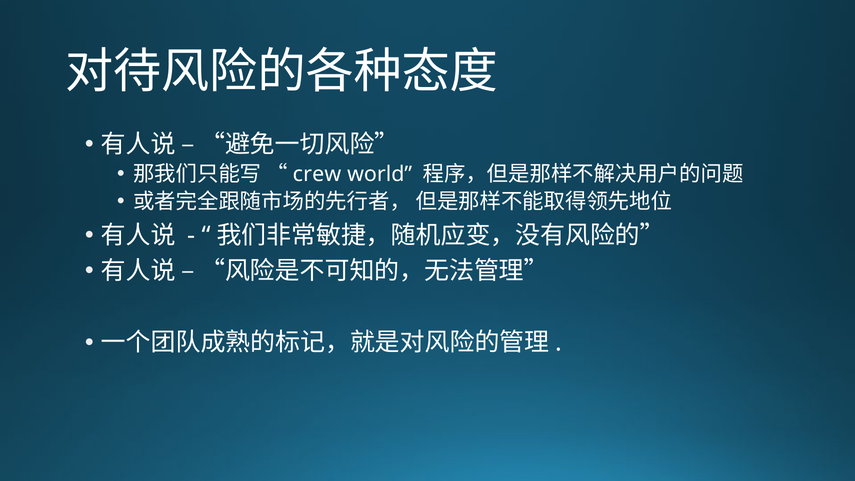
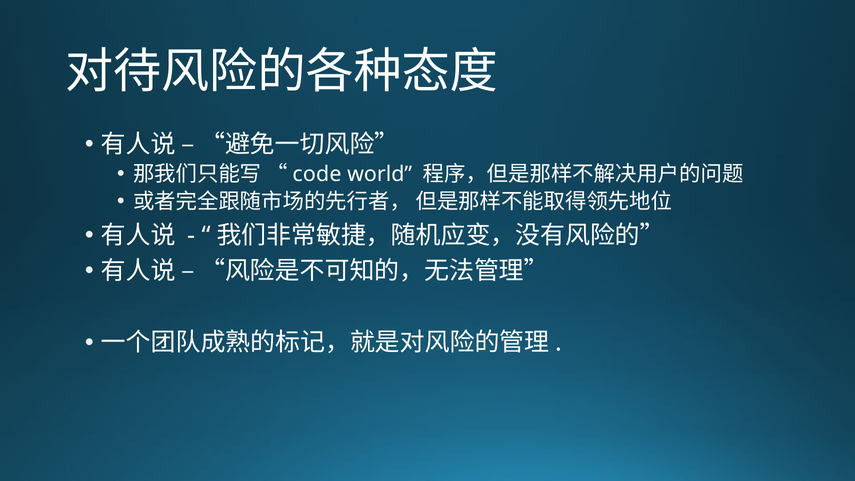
crew: crew -> code (317, 174)
